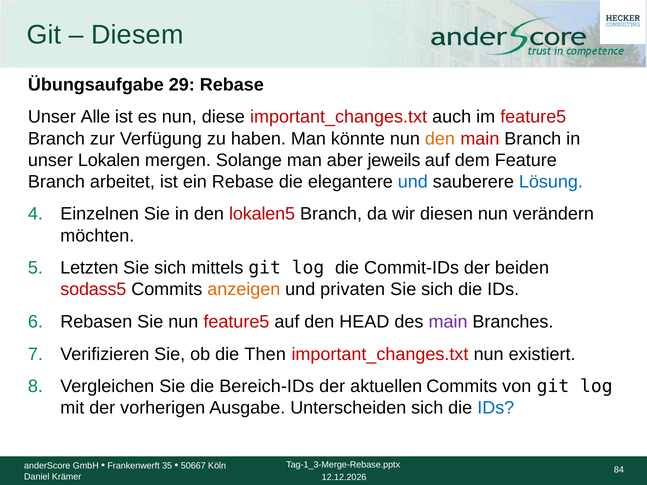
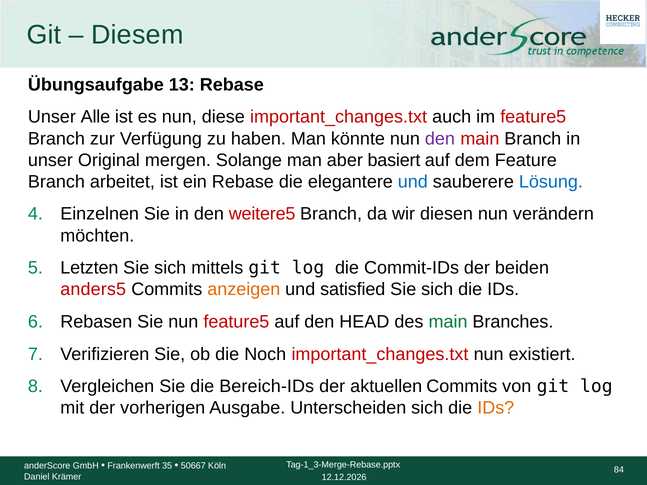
29: 29 -> 13 (182, 85)
den colour: orange -> purple (440, 139)
Lokalen: Lokalen -> Original (109, 160)
jeweils: jeweils -> basiert (394, 160)
lokalen5: lokalen5 -> weitere5 (262, 214)
sodass5: sodass5 -> anders5 (93, 290)
privaten: privaten -> satisfied (353, 290)
main colour: purple -> green (448, 322)
Then: Then -> Noch (265, 354)
IDs colour: blue -> orange (496, 408)
